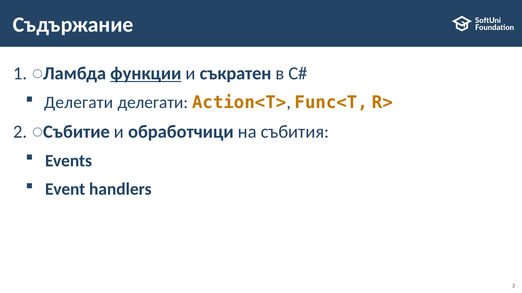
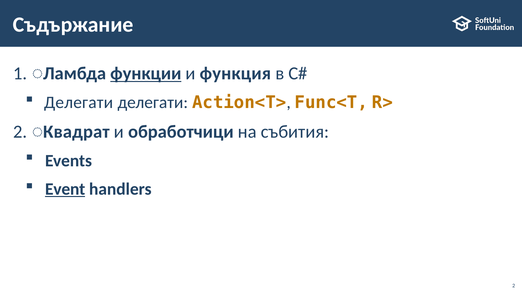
съкратен: съкратен -> функция (235, 74)
Събитие: Събитие -> Квадрат (76, 132)
Event underline: none -> present (65, 189)
